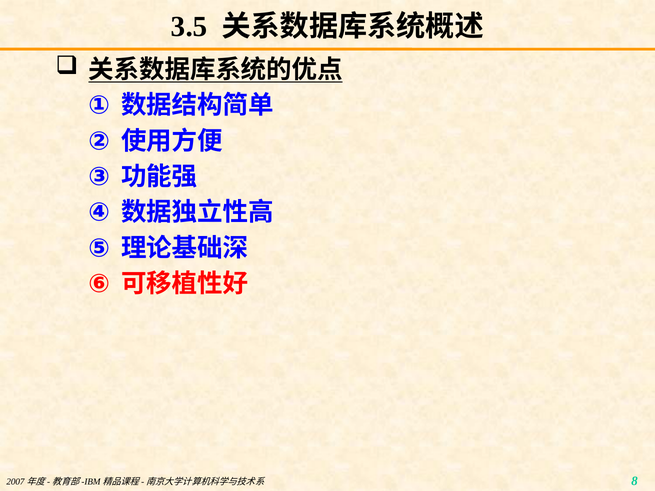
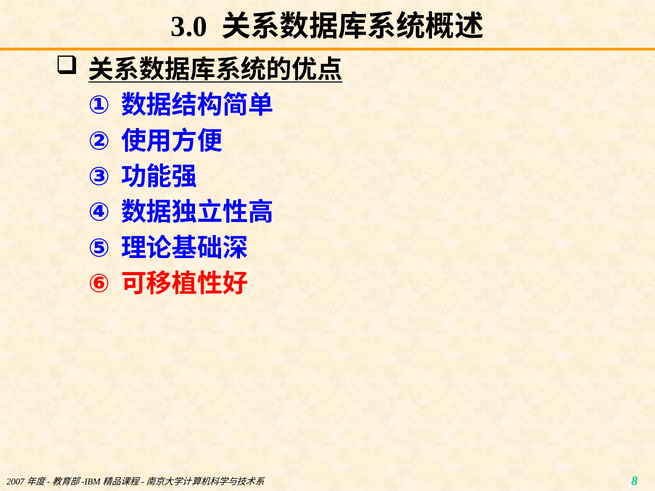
3.5: 3.5 -> 3.0 (189, 27)
